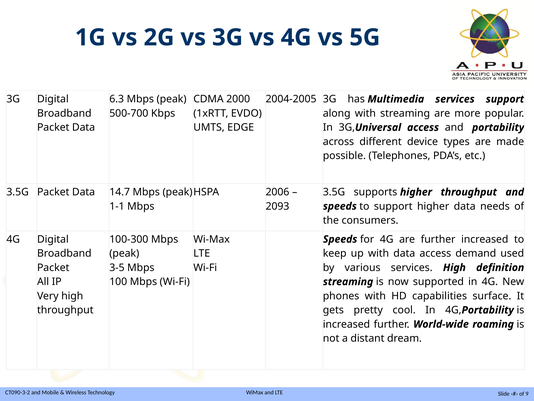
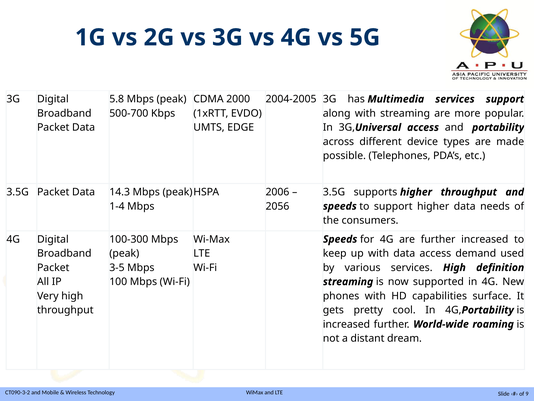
6.3: 6.3 -> 5.8 (117, 99)
14.7: 14.7 -> 14.3 (120, 192)
1-1: 1-1 -> 1-4 (117, 206)
2093: 2093 -> 2056 (277, 206)
